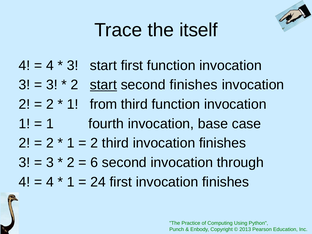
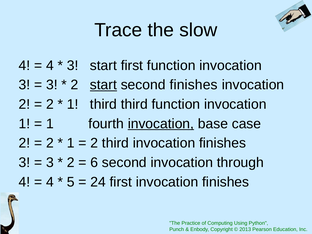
itself: itself -> slow (198, 30)
1 from: from -> third (103, 104)
invocation underline: none -> present (161, 124)
1: 1 -> 5 (71, 182)
